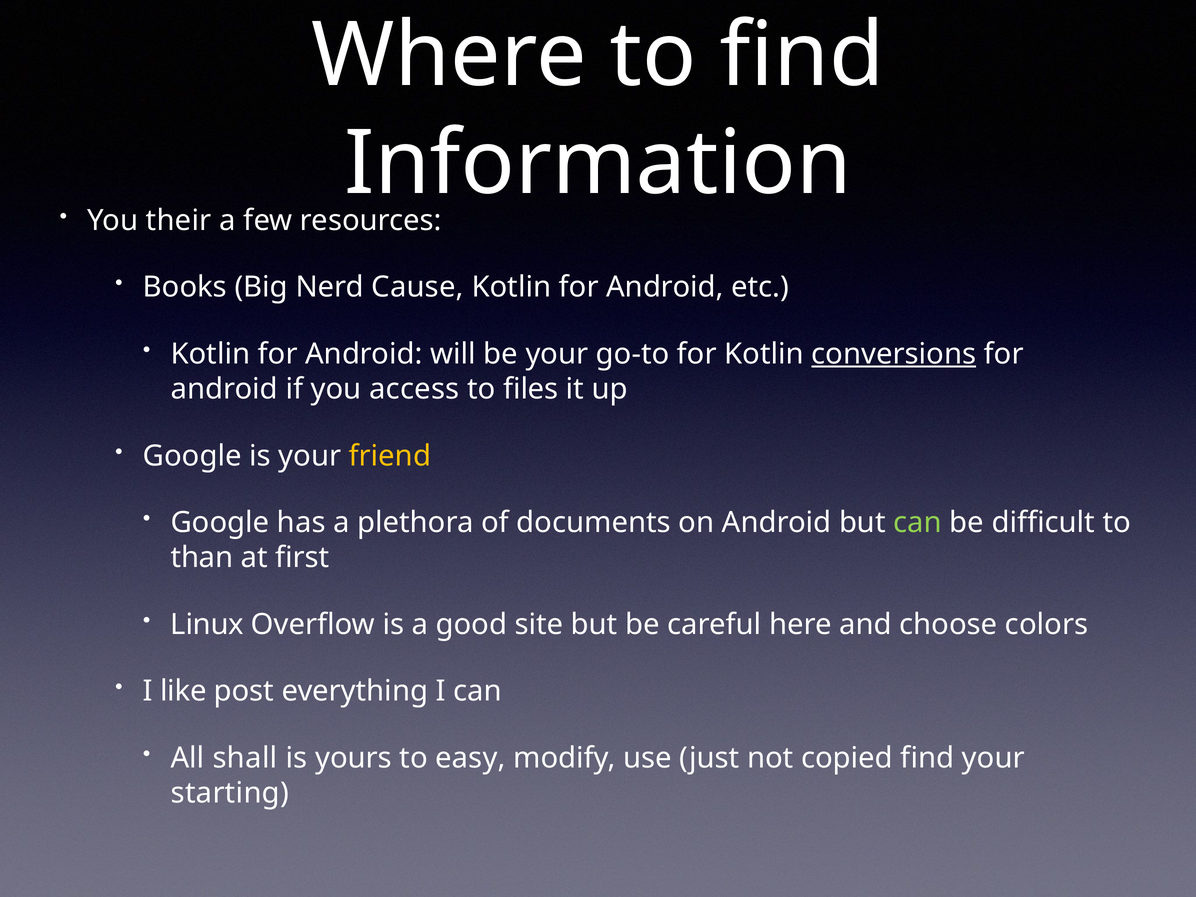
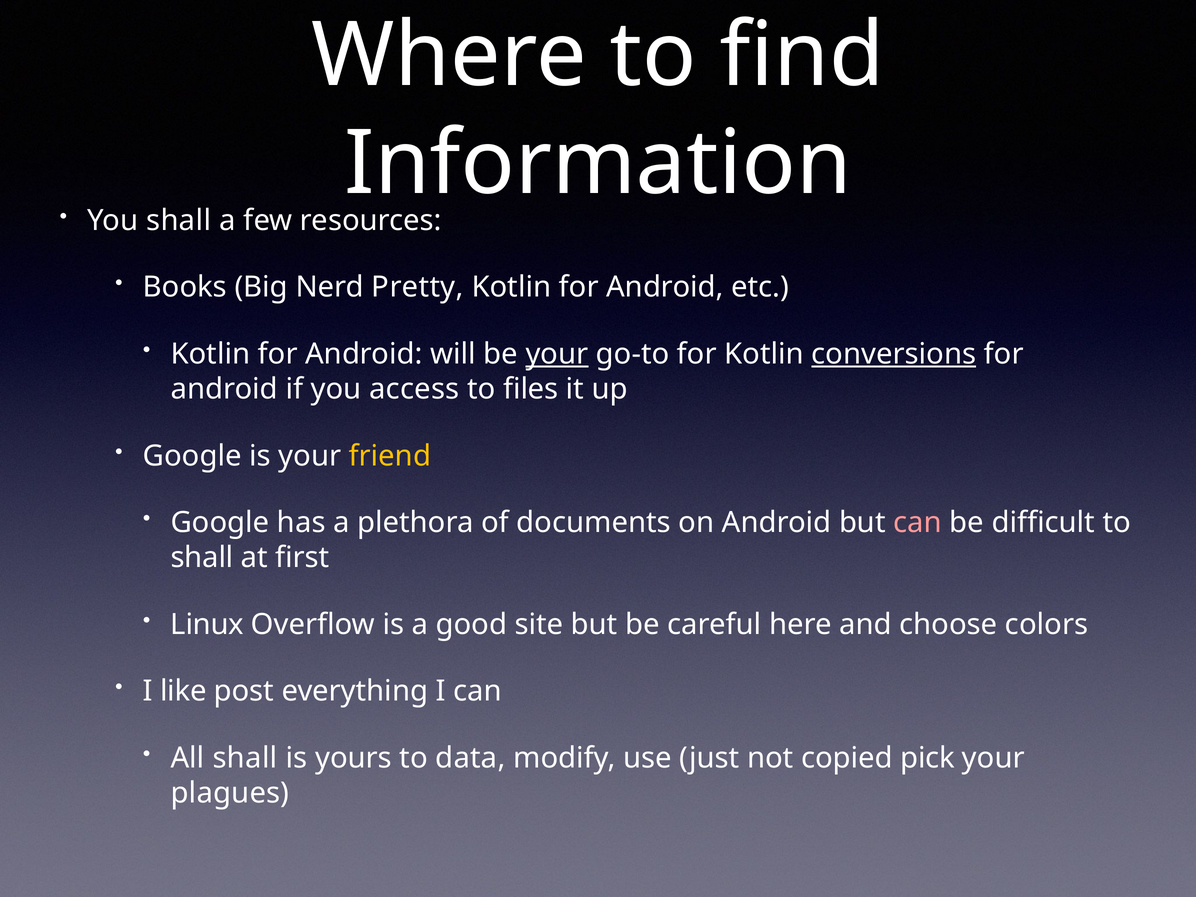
You their: their -> shall (179, 221)
Cause: Cause -> Pretty (418, 287)
your underline: none -> present (557, 354)
can colour: light green -> pink (917, 523)
than: than -> shall (202, 558)
easy: easy -> data (470, 758)
copied find: find -> pick (928, 758)
starting: starting -> plagues (230, 793)
